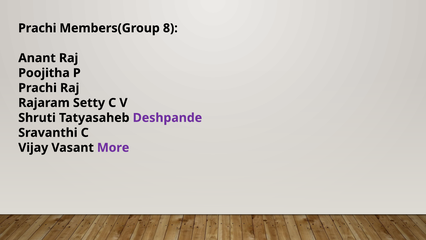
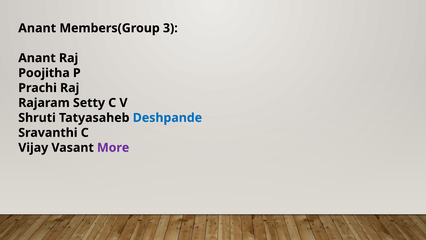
Prachi: Prachi -> Anant (37, 28)
8: 8 -> 3 (170, 28)
Deshpande colour: purple -> blue (167, 118)
